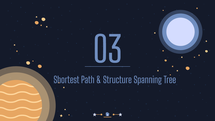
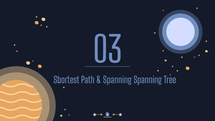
Structure: Structure -> Spanning (117, 80)
